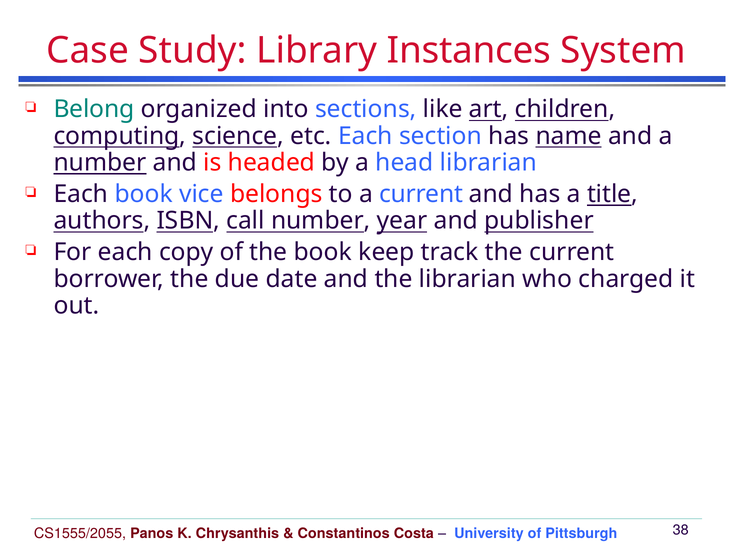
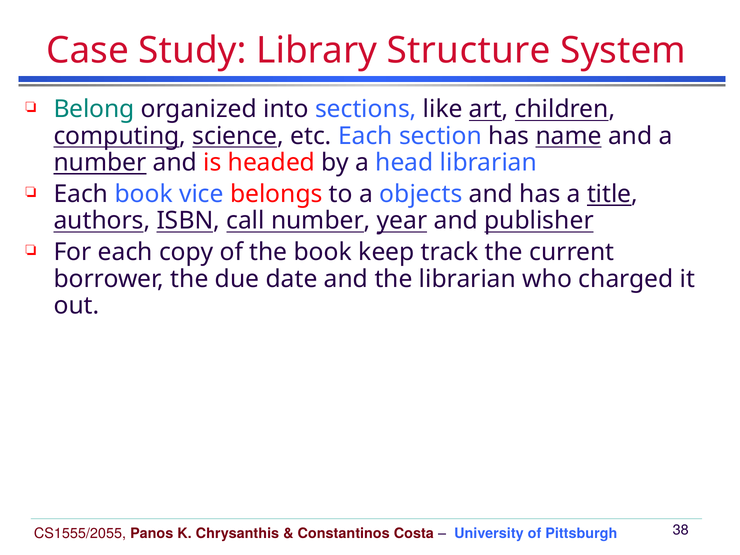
Instances: Instances -> Structure (469, 51)
a current: current -> objects (421, 194)
